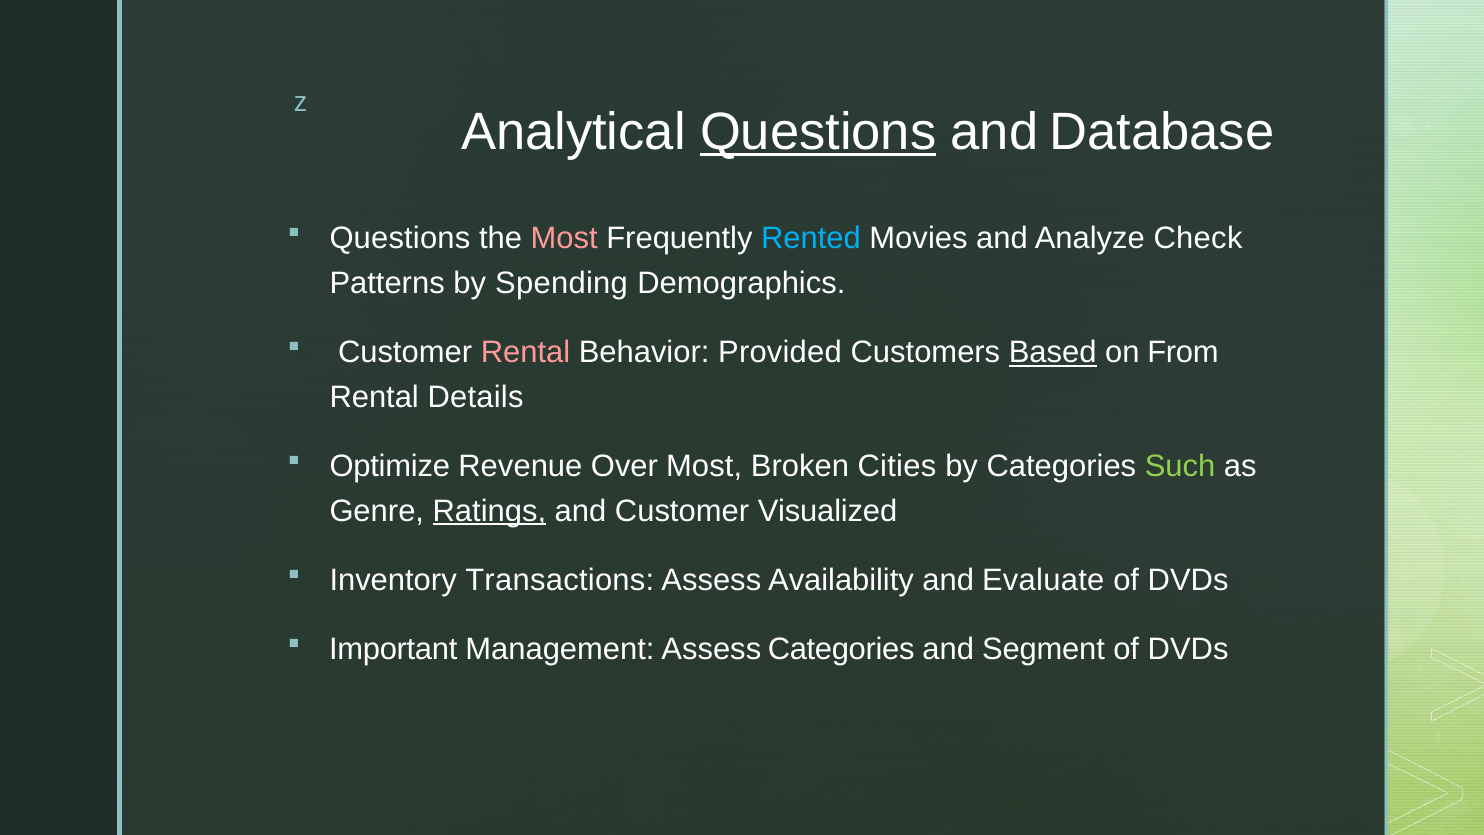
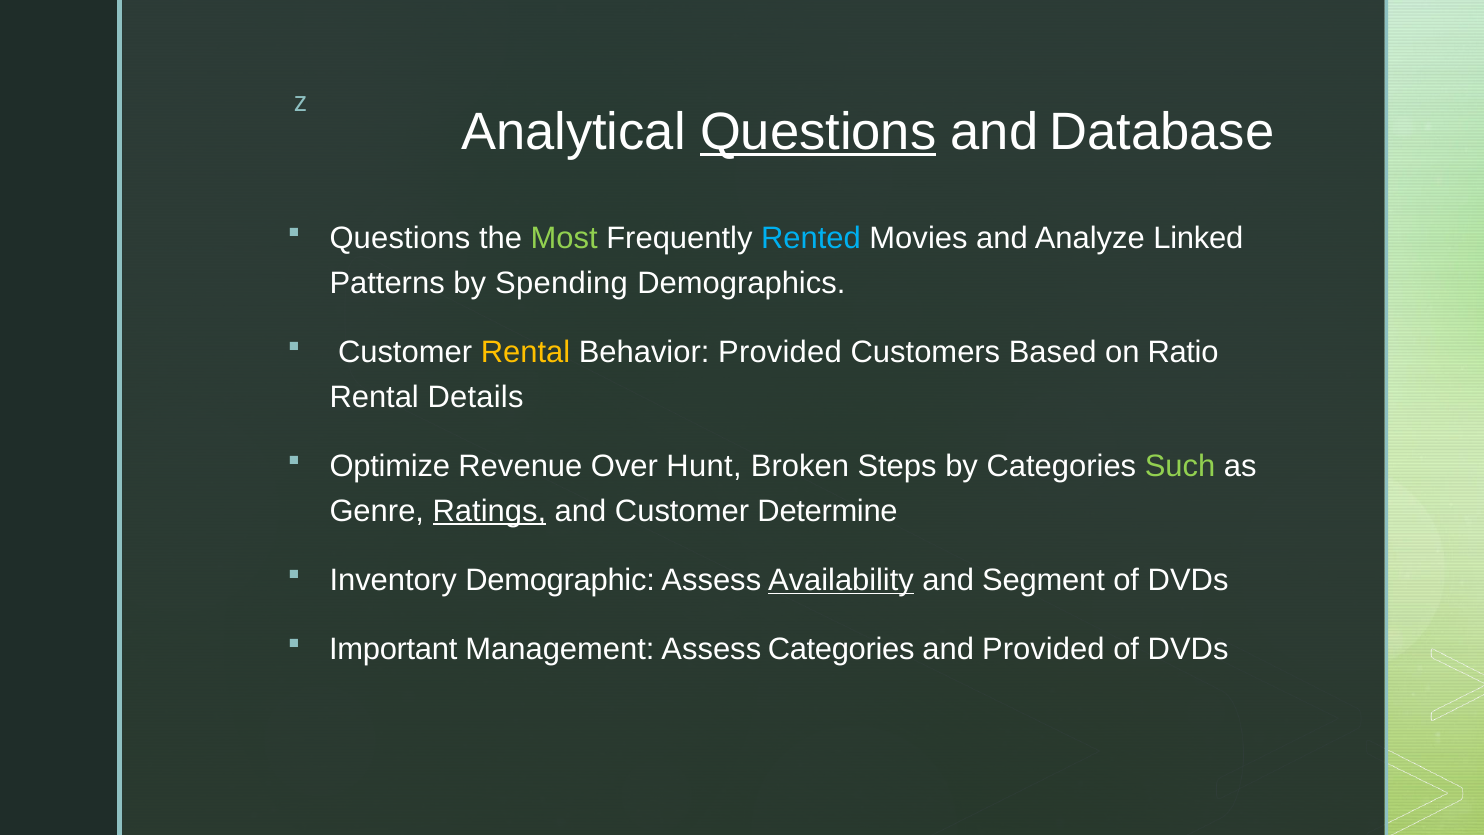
Most colour: pink -> light green (564, 238)
Check: Check -> Linked (1198, 238)
Rental colour: pink -> yellow (525, 352)
Based underline: present -> none (1053, 352)
From: From -> Ratio (1183, 352)
Over Most: Most -> Hunt (704, 466)
Cities: Cities -> Steps (897, 466)
Visualized: Visualized -> Determine (828, 511)
Transactions: Transactions -> Demographic (560, 580)
Availability underline: none -> present (841, 580)
Evaluate: Evaluate -> Segment (1043, 580)
and Segment: Segment -> Provided (1043, 649)
